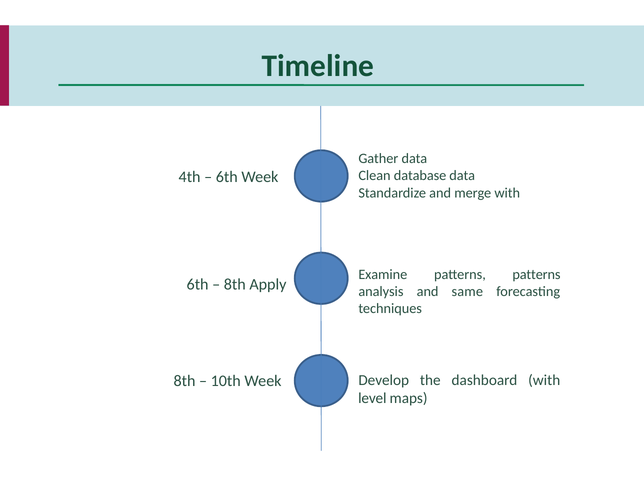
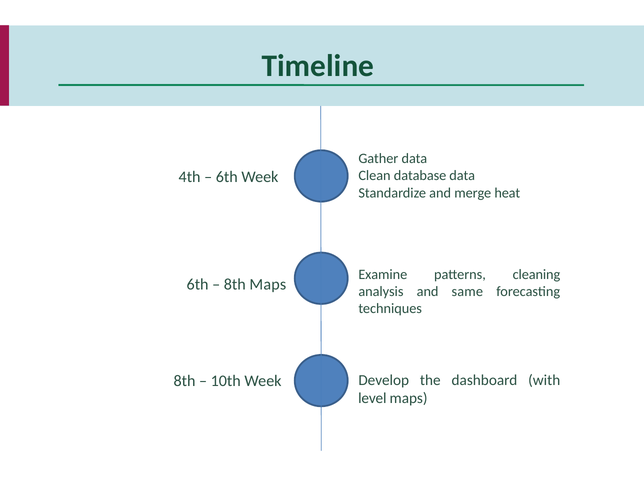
merge with: with -> heat (507, 193)
patterns patterns: patterns -> cleaning (536, 274)
8th Apply: Apply -> Maps (268, 284)
